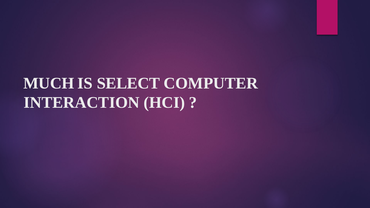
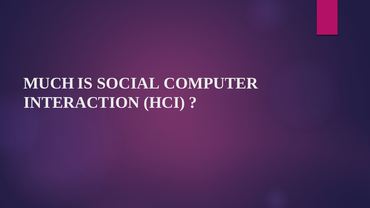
SELECT: SELECT -> SOCIAL (128, 83)
